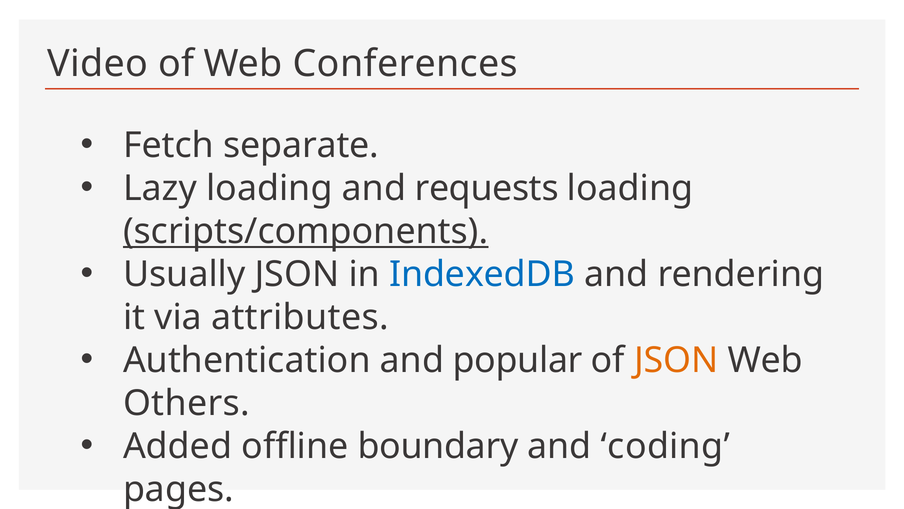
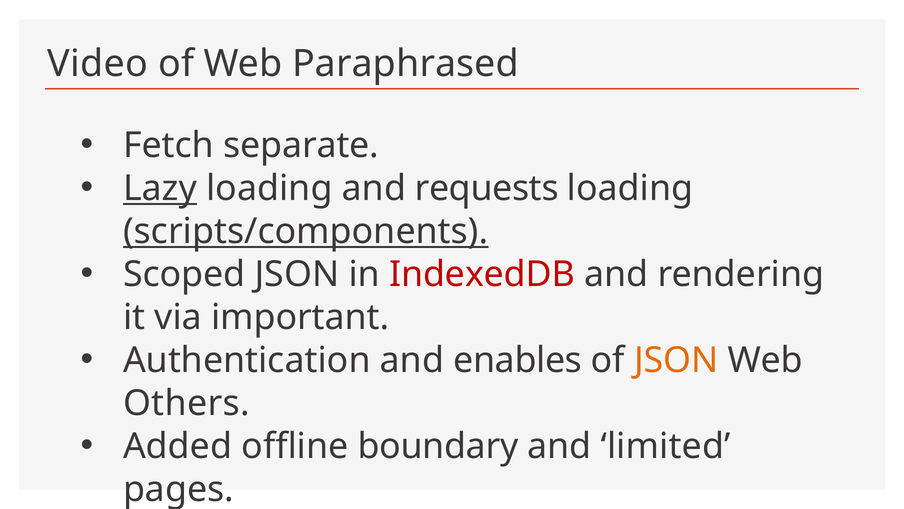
Conferences: Conferences -> Paraphrased (406, 64)
Lazy underline: none -> present (160, 188)
Usually: Usually -> Scoped (184, 274)
IndexedDB colour: blue -> red (482, 274)
attributes: attributes -> important (300, 317)
popular: popular -> enables (518, 360)
coding: coding -> limited (666, 446)
